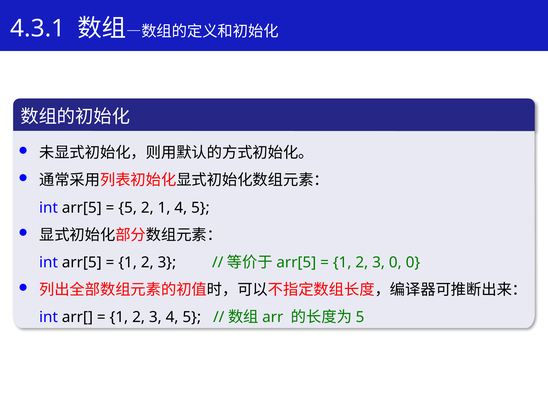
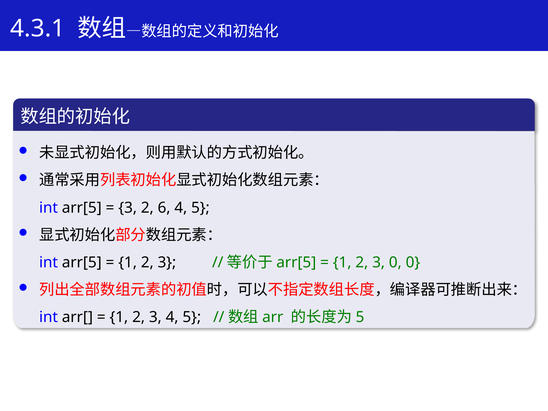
5: 5 -> 3 (128, 208)
2 1: 1 -> 6 (164, 208)
